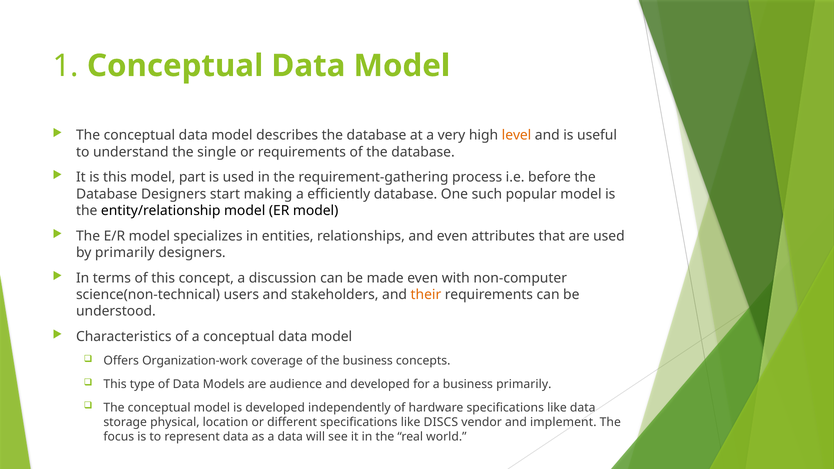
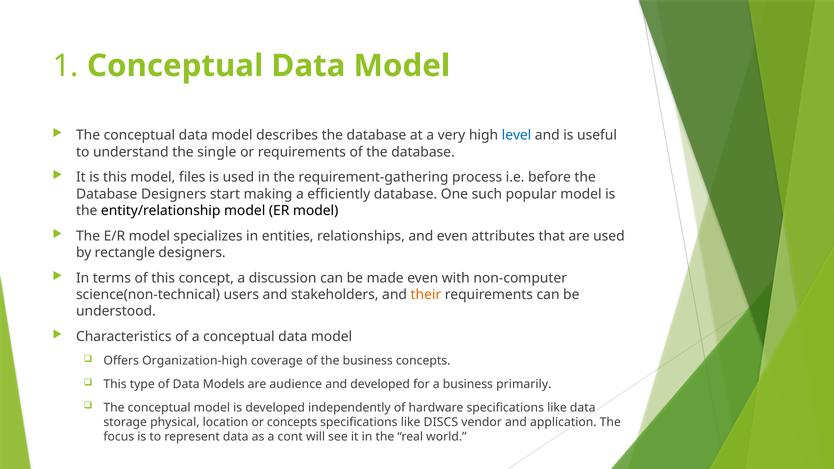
level colour: orange -> blue (517, 135)
part: part -> files (192, 177)
by primarily: primarily -> rectangle (125, 253)
Organization-work: Organization-work -> Organization-high (195, 361)
or different: different -> concepts (292, 422)
implement: implement -> application (563, 422)
a data: data -> cont (290, 437)
